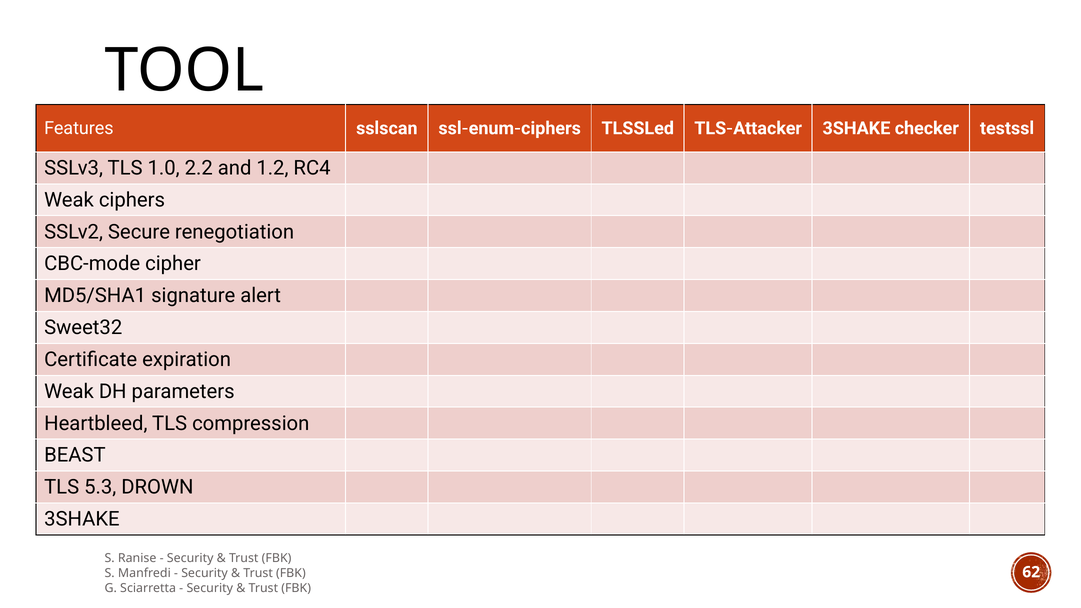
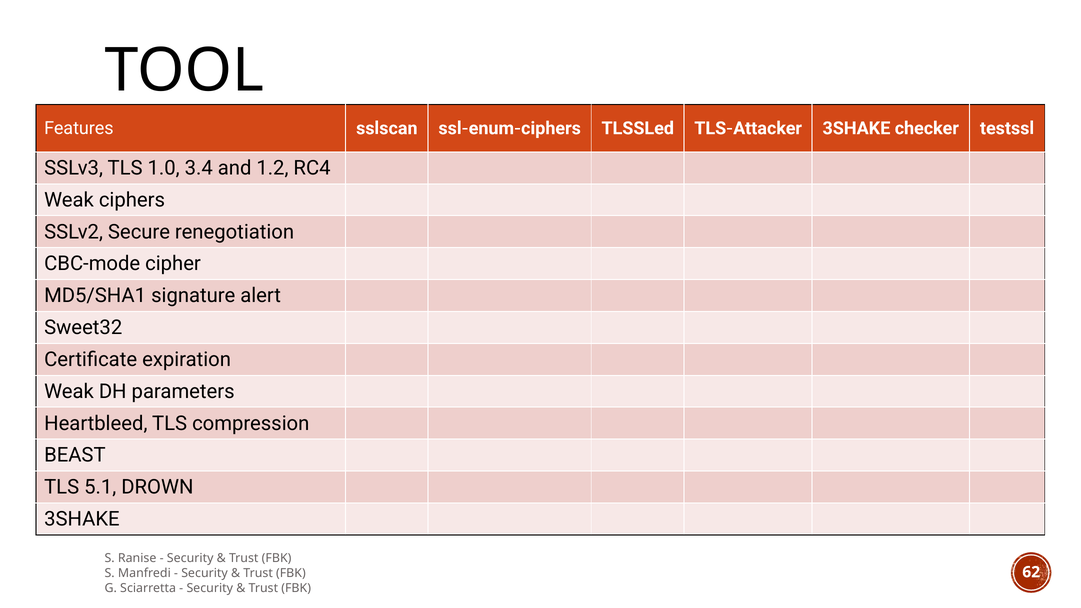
2.2: 2.2 -> 3.4 (199, 168)
5.3: 5.3 -> 5.1 (100, 487)
